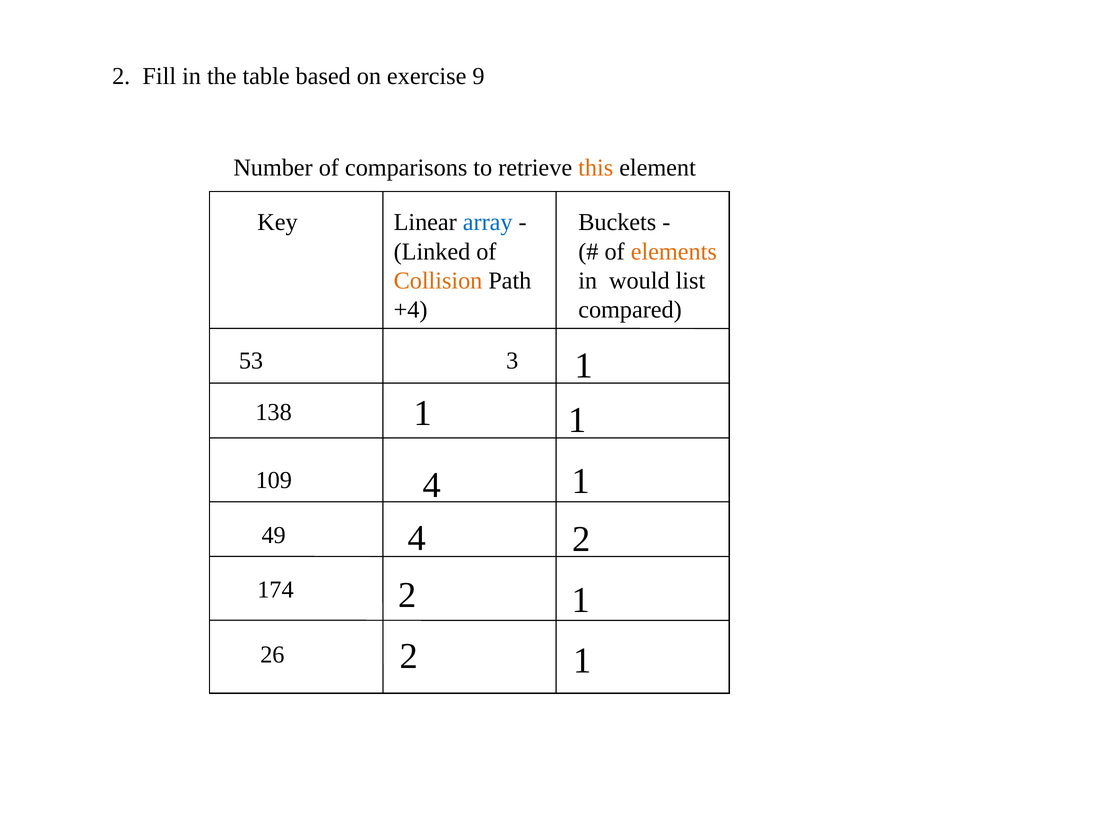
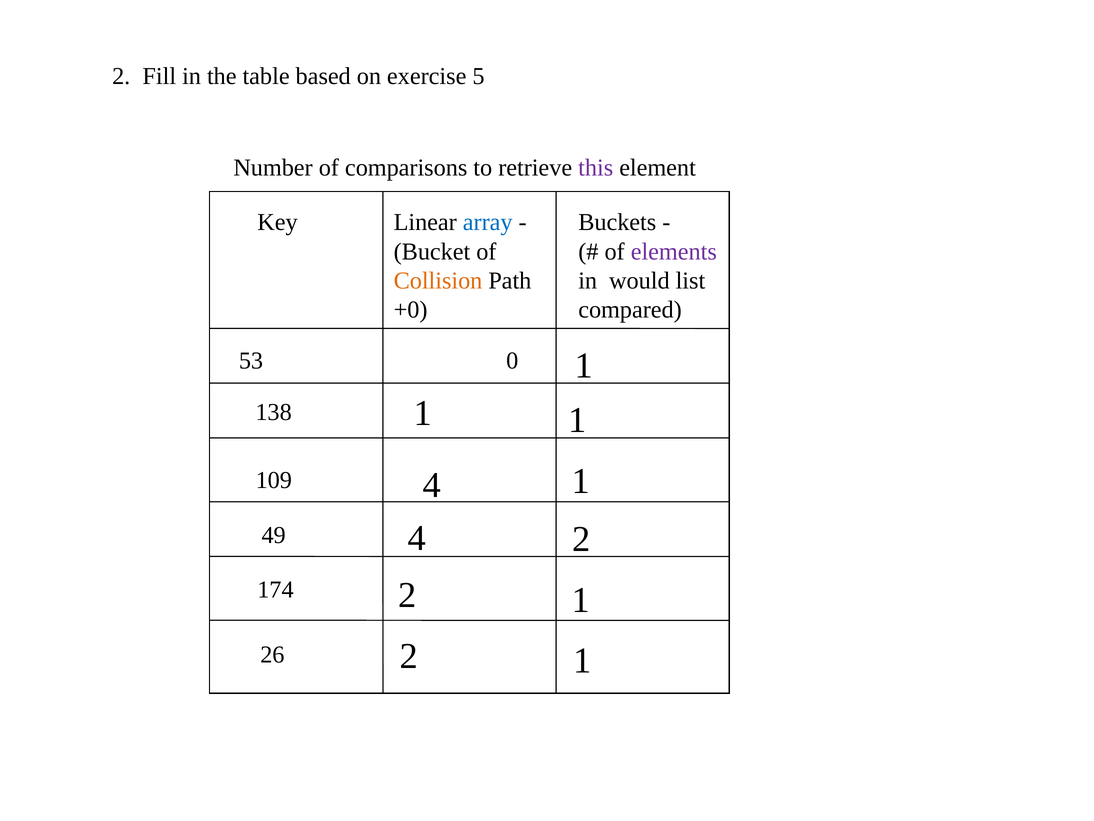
9: 9 -> 5 (478, 76)
this colour: orange -> purple (596, 168)
Linked: Linked -> Bucket (432, 251)
elements colour: orange -> purple (674, 251)
+4: +4 -> +0 (411, 310)
3: 3 -> 0 (512, 360)
